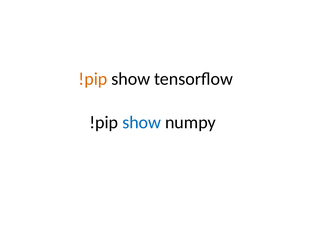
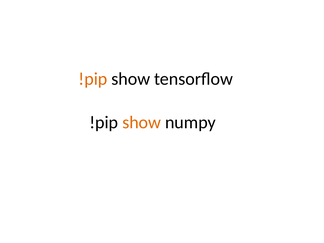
show colour: blue -> orange (142, 122)
